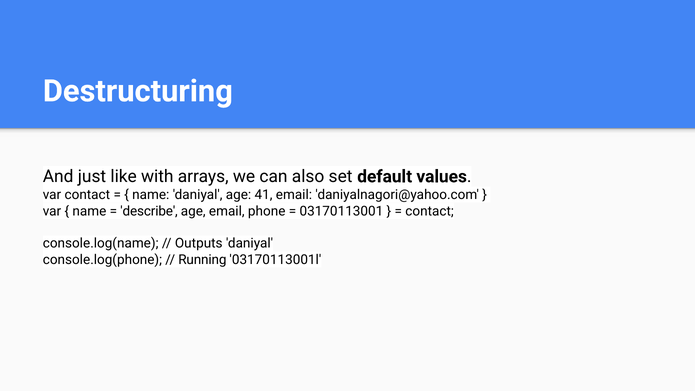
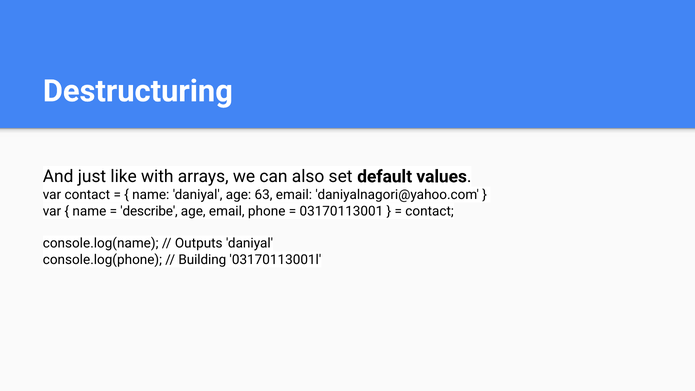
41: 41 -> 63 (264, 195)
Running: Running -> Building (202, 260)
